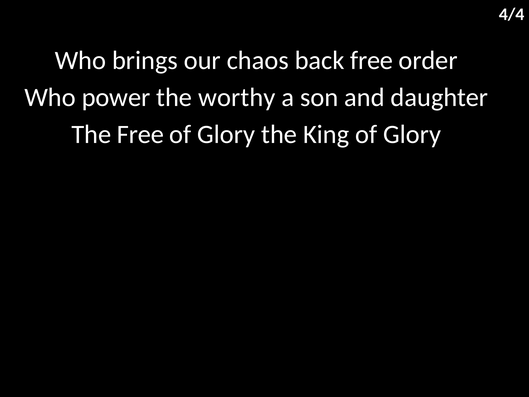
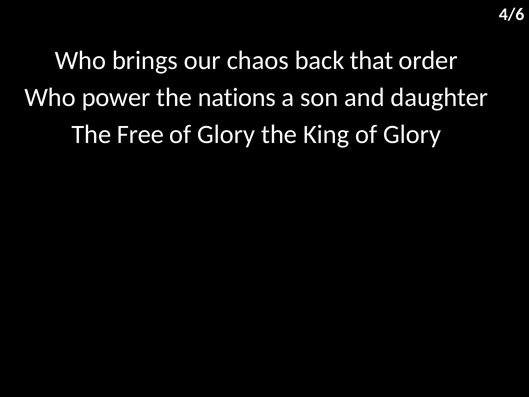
4/4: 4/4 -> 4/6 (512, 14)
back free: free -> that (372, 60)
worthy: worthy -> nations (237, 97)
